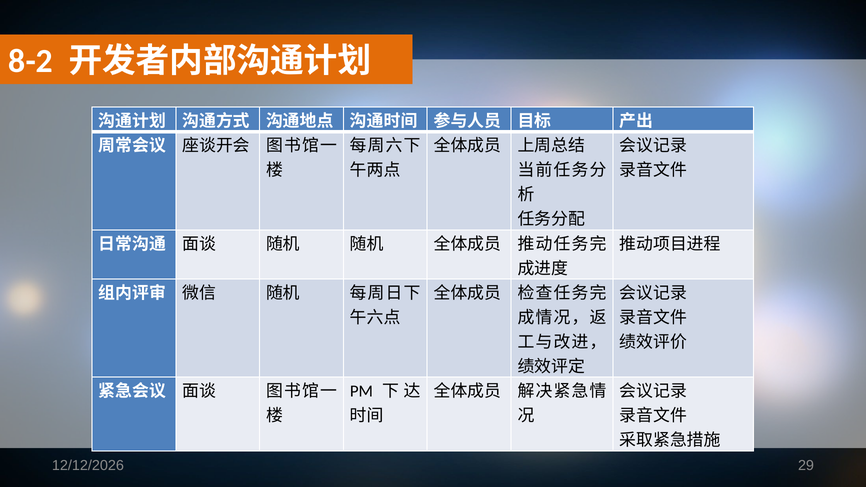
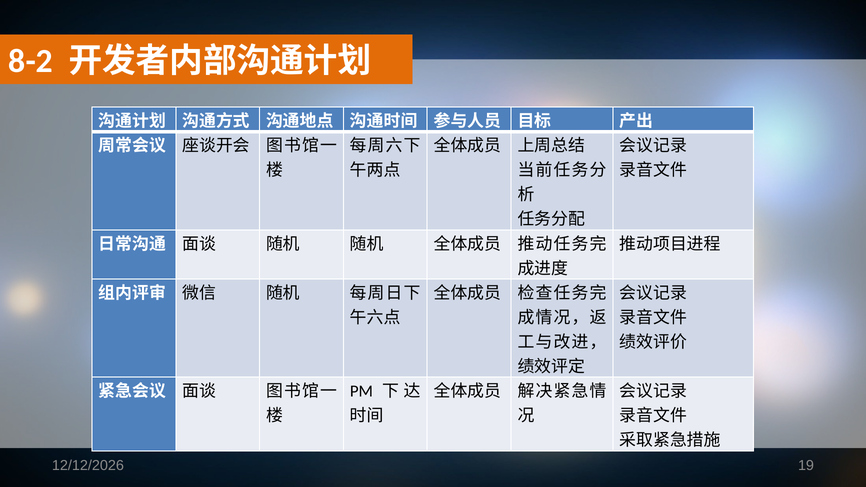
29: 29 -> 19 (806, 465)
